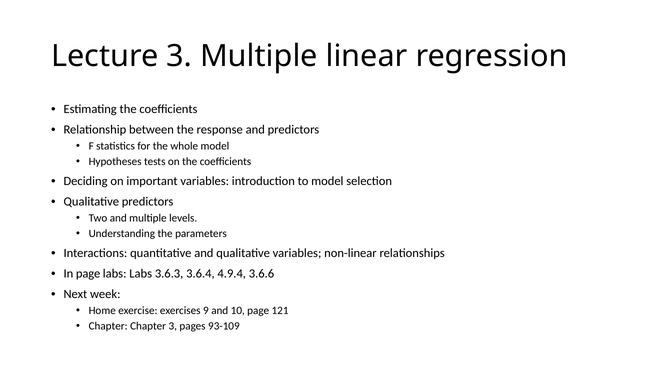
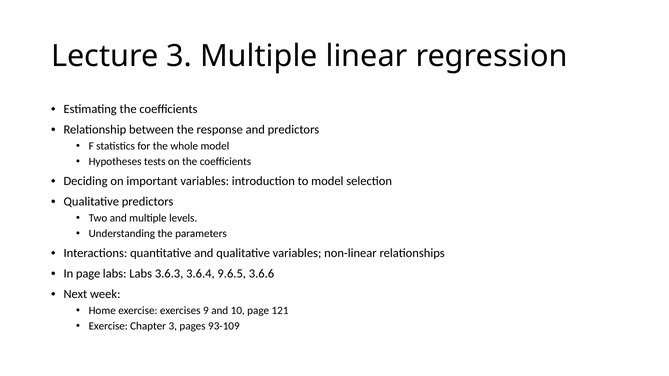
4.9.4: 4.9.4 -> 9.6.5 (232, 274)
Chapter: Chapter -> Exercise (108, 326)
